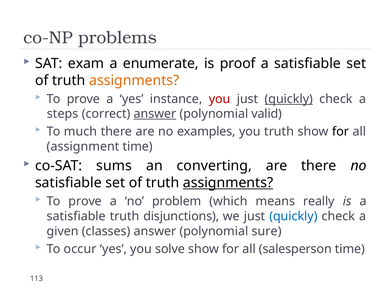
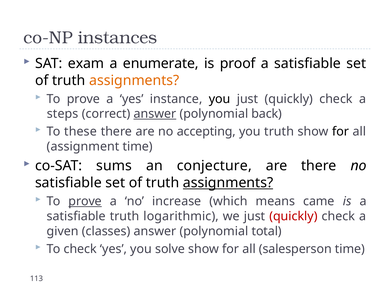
problems: problems -> instances (118, 38)
you colour: red -> black (220, 99)
quickly underline: present -> none (289, 99)
valid: valid -> back (267, 114)
much: much -> these (80, 131)
examples: examples -> accepting (206, 131)
converting: converting -> conjecture (214, 166)
prove underline: none -> present (85, 201)
problem: problem -> increase (177, 201)
really: really -> came (319, 201)
disjunctions: disjunctions -> logarithmic (181, 216)
quickly colour: blue -> red (293, 216)
sure: sure -> total (267, 231)
To occur: occur -> check (80, 248)
